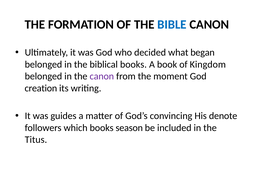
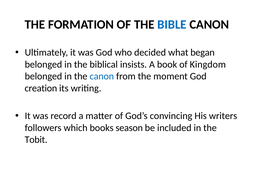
biblical books: books -> insists (133, 64)
canon colour: purple -> blue (102, 76)
guides: guides -> record (64, 116)
denote: denote -> writers (223, 116)
Titus: Titus -> Tobit (36, 139)
